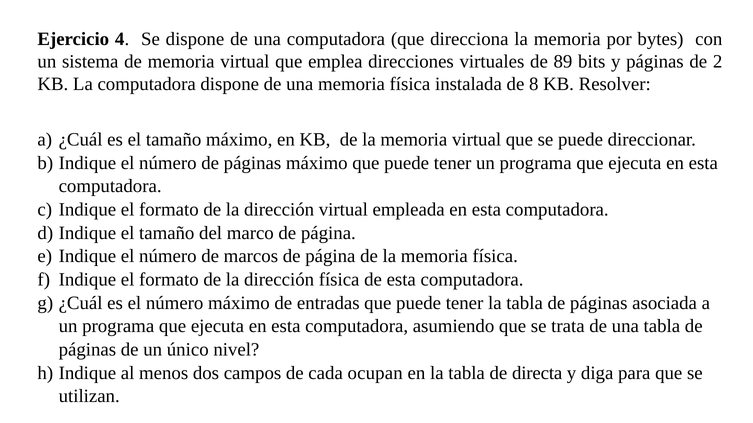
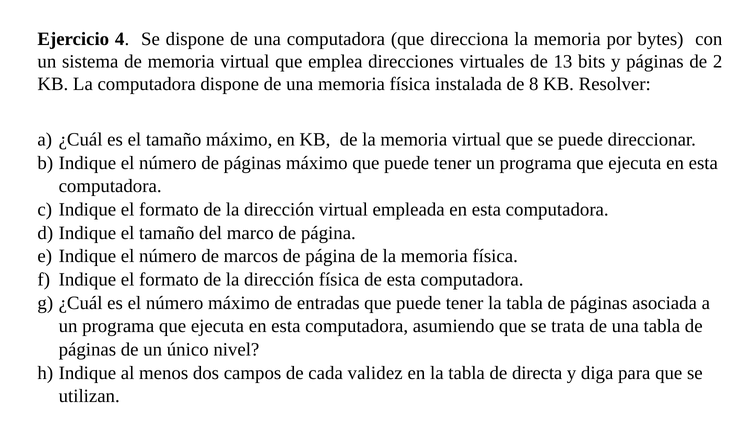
89: 89 -> 13 (563, 62)
ocupan: ocupan -> validez (375, 373)
